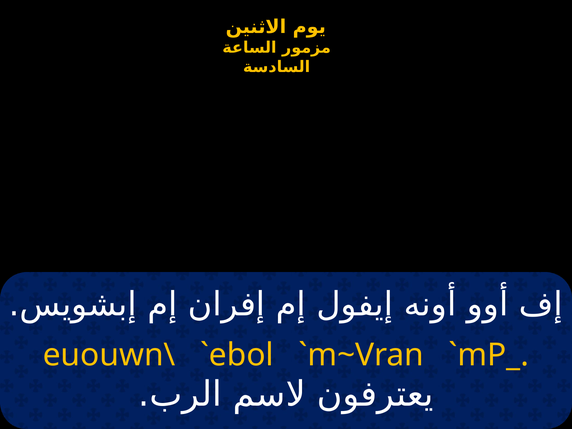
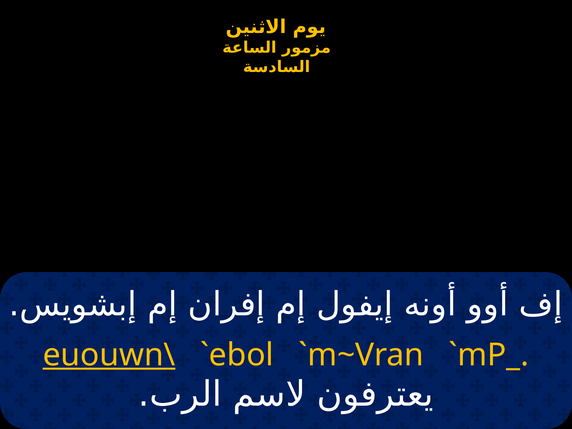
euouwn\ underline: none -> present (109, 355)
